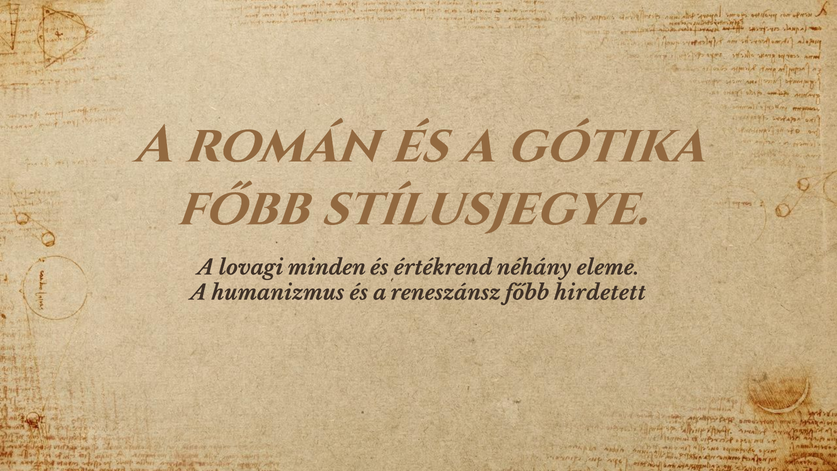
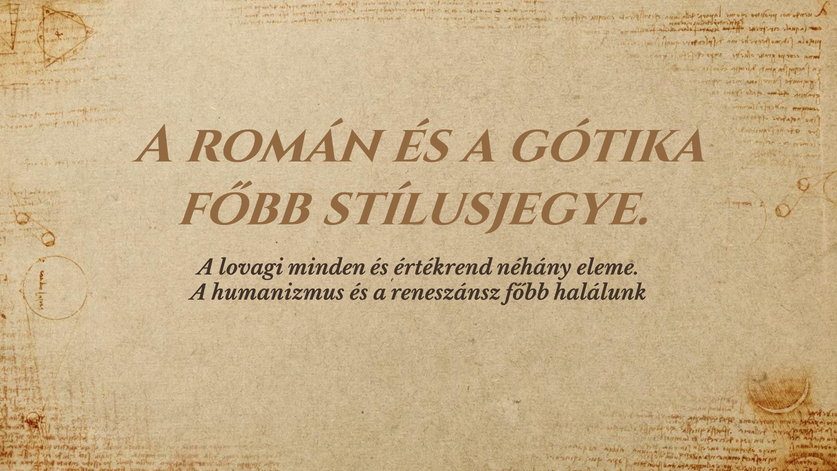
hirdetett: hirdetett -> halálunk (600, 293)
